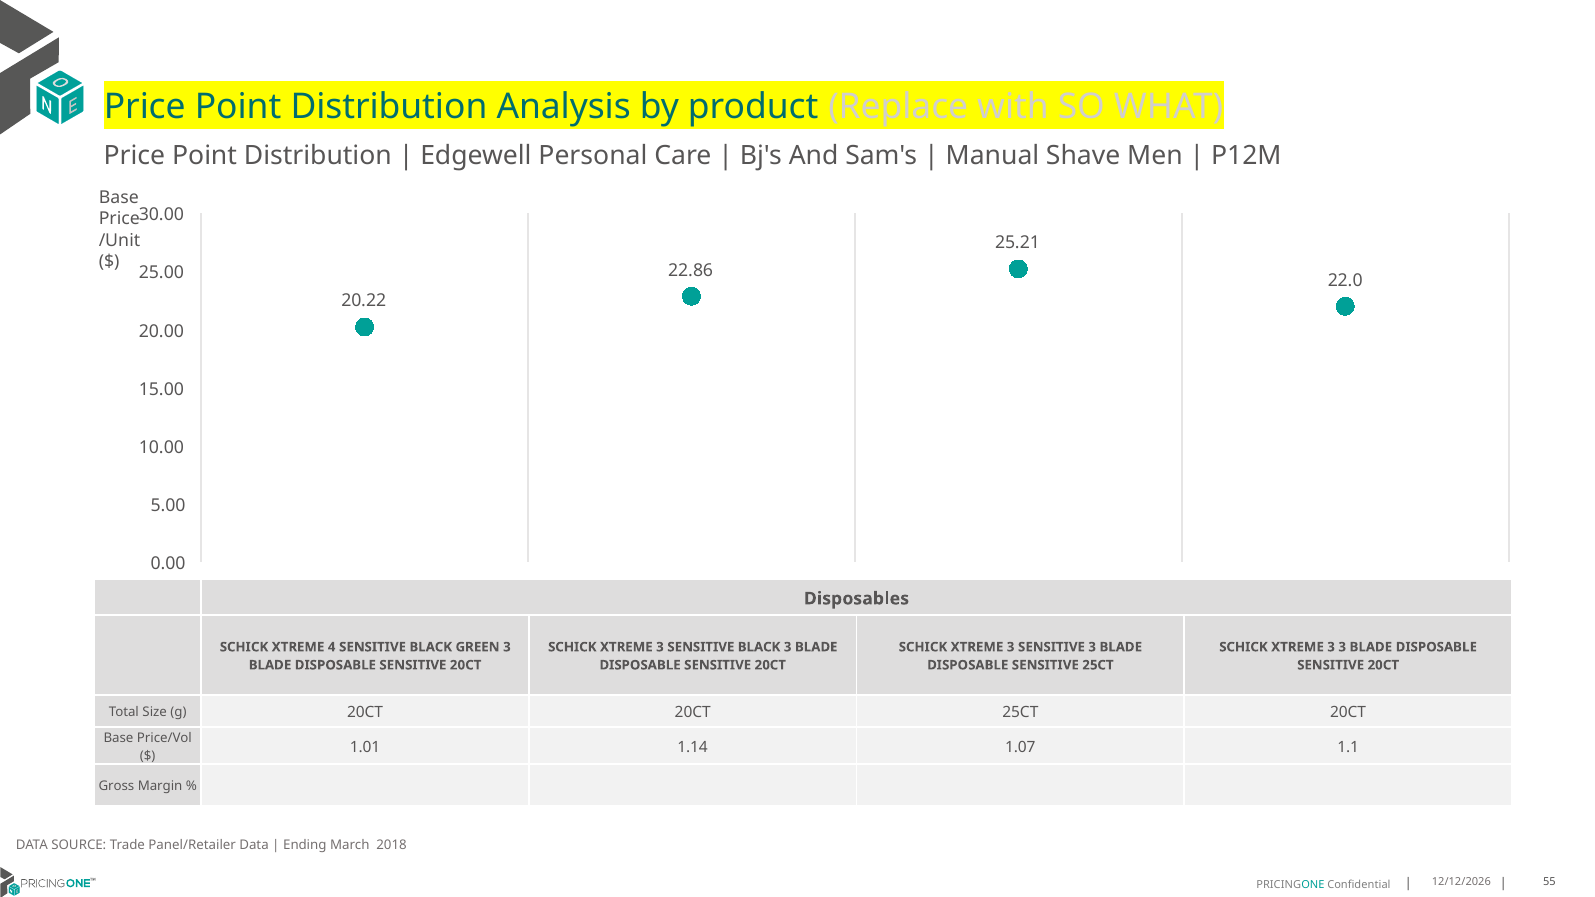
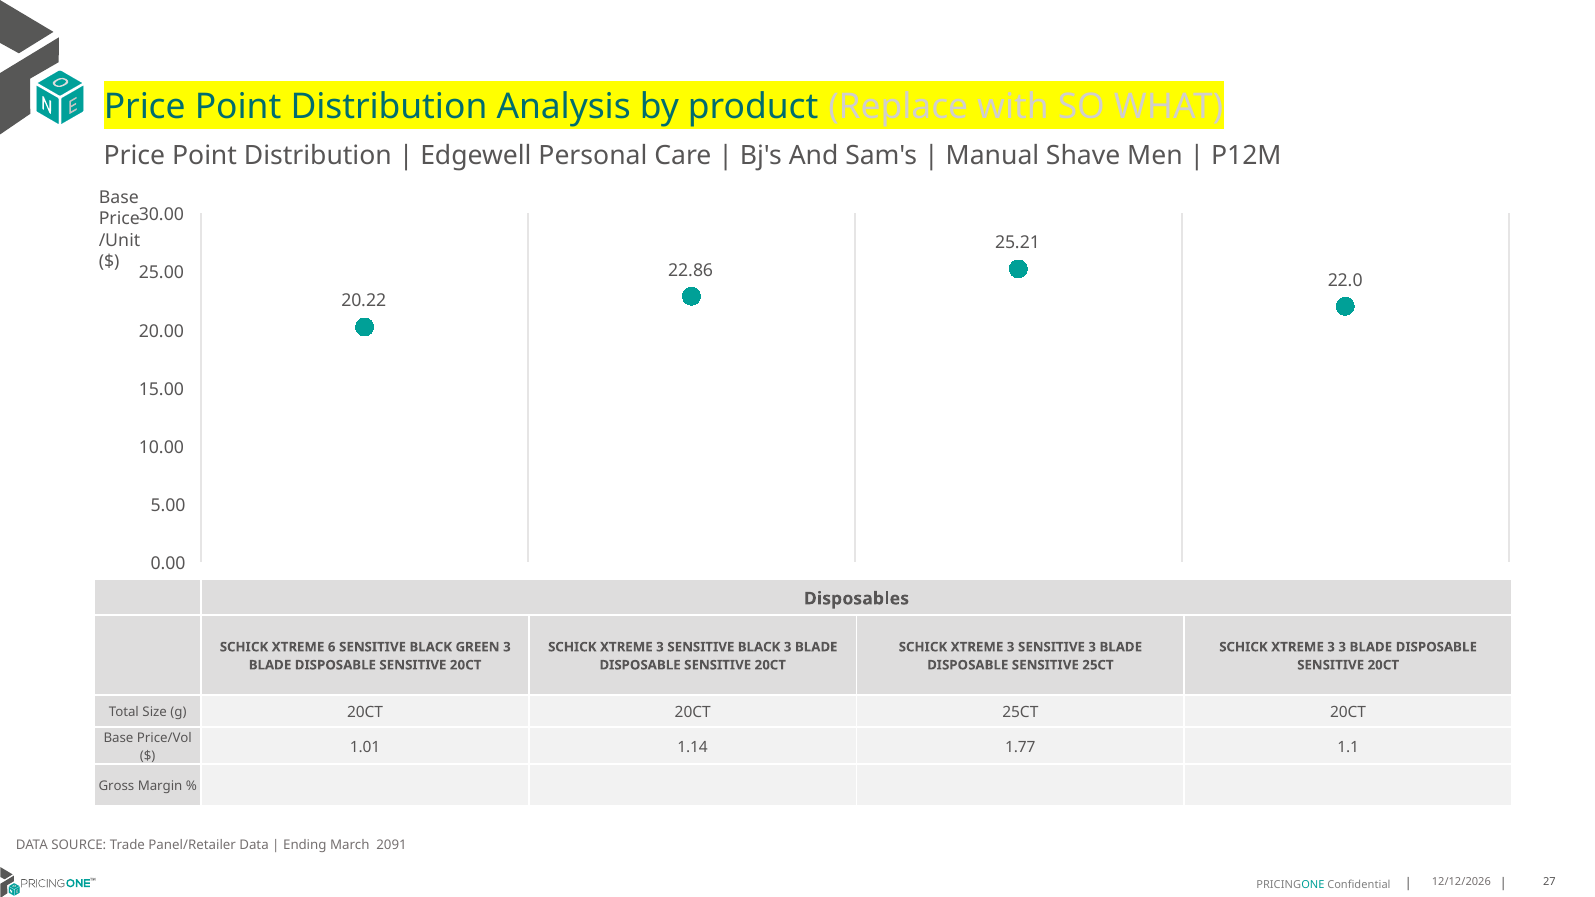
4: 4 -> 6 (332, 647)
1.07: 1.07 -> 1.77 (1020, 747)
2018: 2018 -> 2091 (392, 845)
55: 55 -> 27 (1549, 882)
